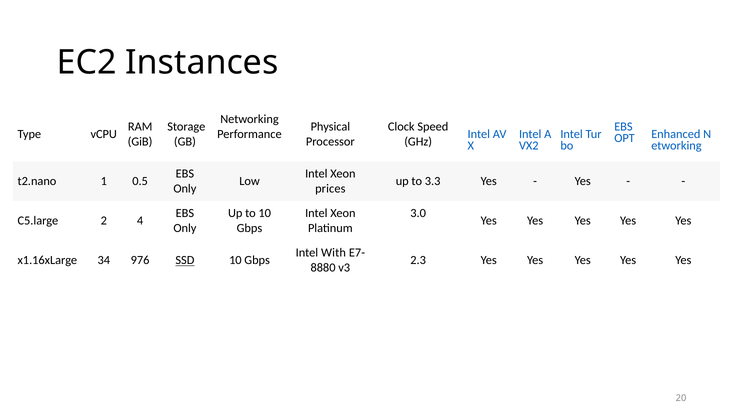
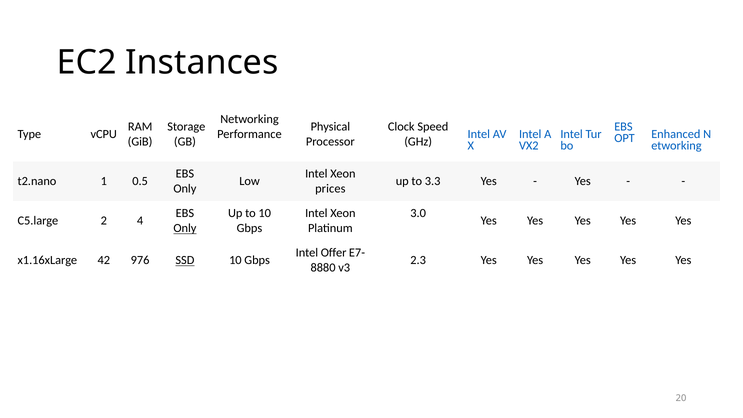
Only underline: none -> present (185, 228)
With: With -> Offer (334, 253)
34: 34 -> 42 (104, 260)
